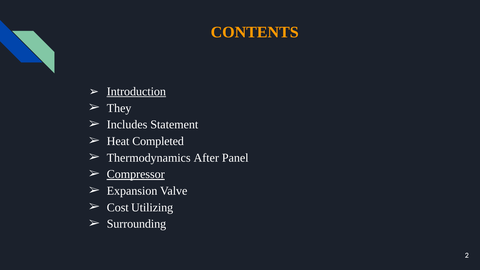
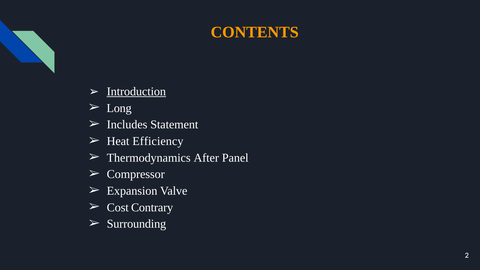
They: They -> Long (119, 108)
Completed: Completed -> Efficiency (158, 141)
Compressor underline: present -> none (136, 174)
Utilizing: Utilizing -> Contrary (152, 207)
